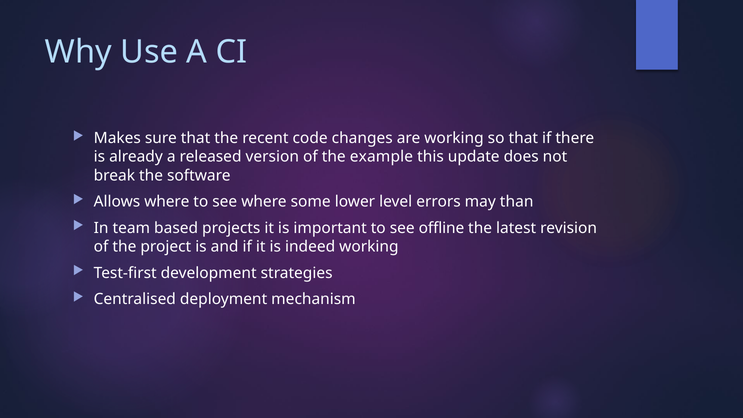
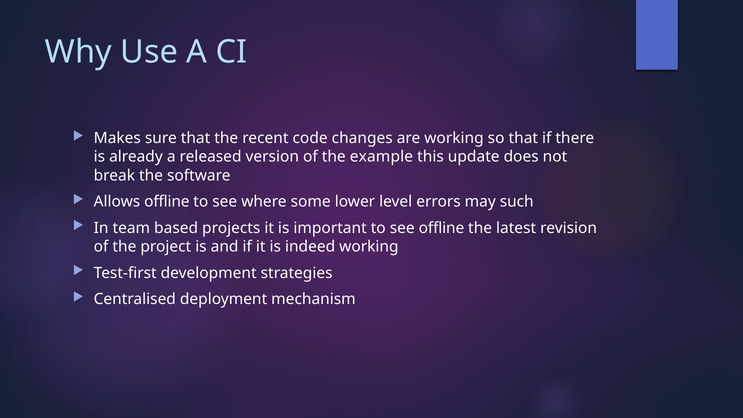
Allows where: where -> offline (167, 202)
than: than -> such (517, 202)
